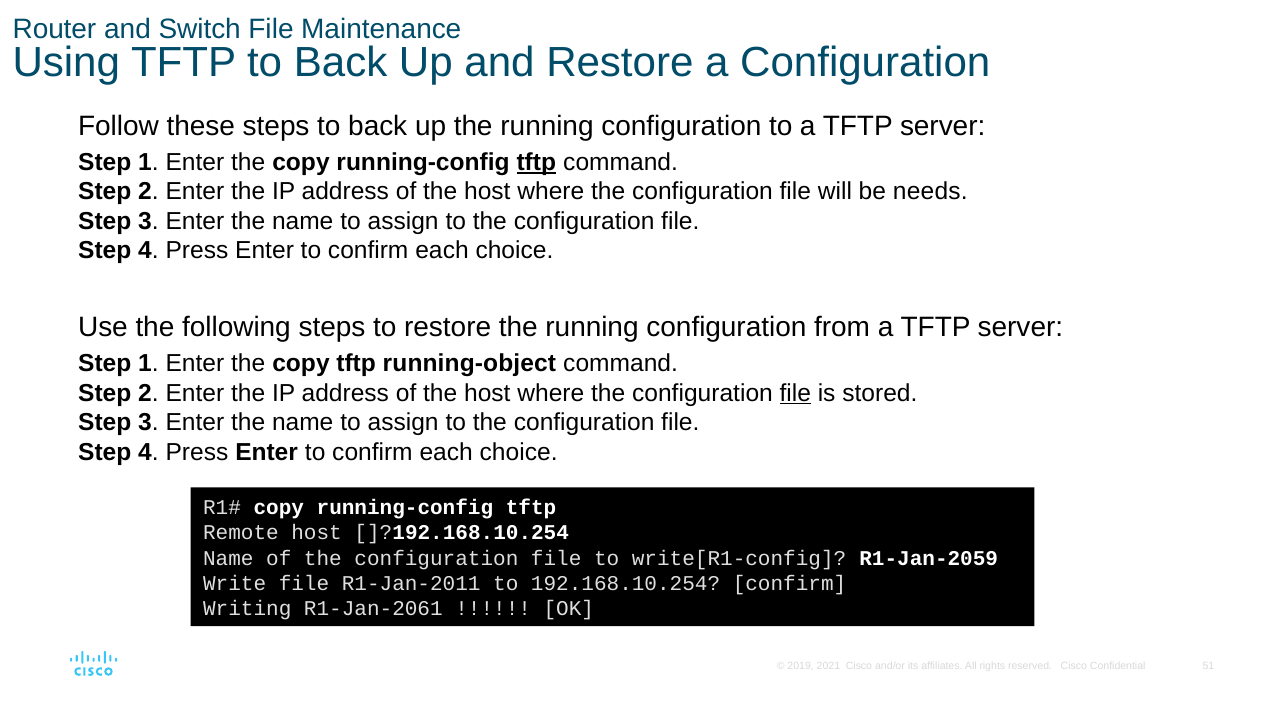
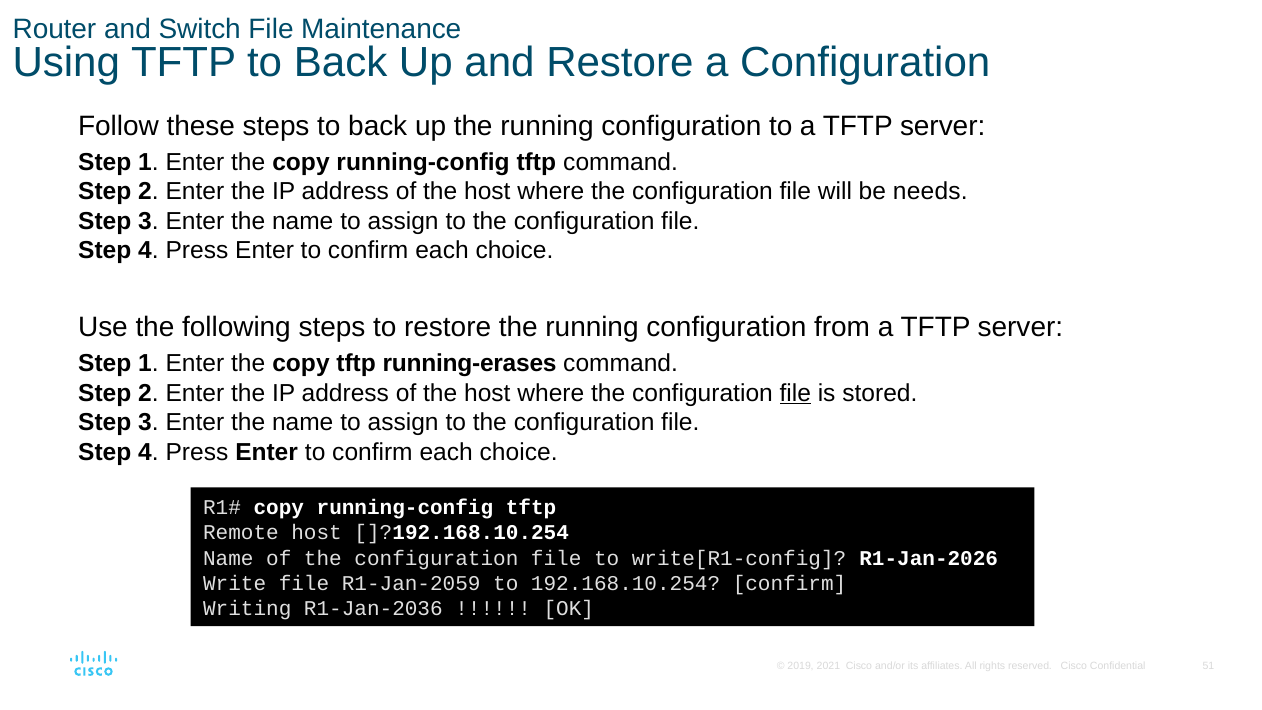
tftp underline: present -> none (536, 162)
running-object: running-object -> running-erases (470, 364)
R1-Jan-2059: R1-Jan-2059 -> R1-Jan-2026 (929, 558)
R1-Jan-2011: R1-Jan-2011 -> R1-Jan-2059 (411, 583)
R1-Jan-2061: R1-Jan-2061 -> R1-Jan-2036 (373, 609)
